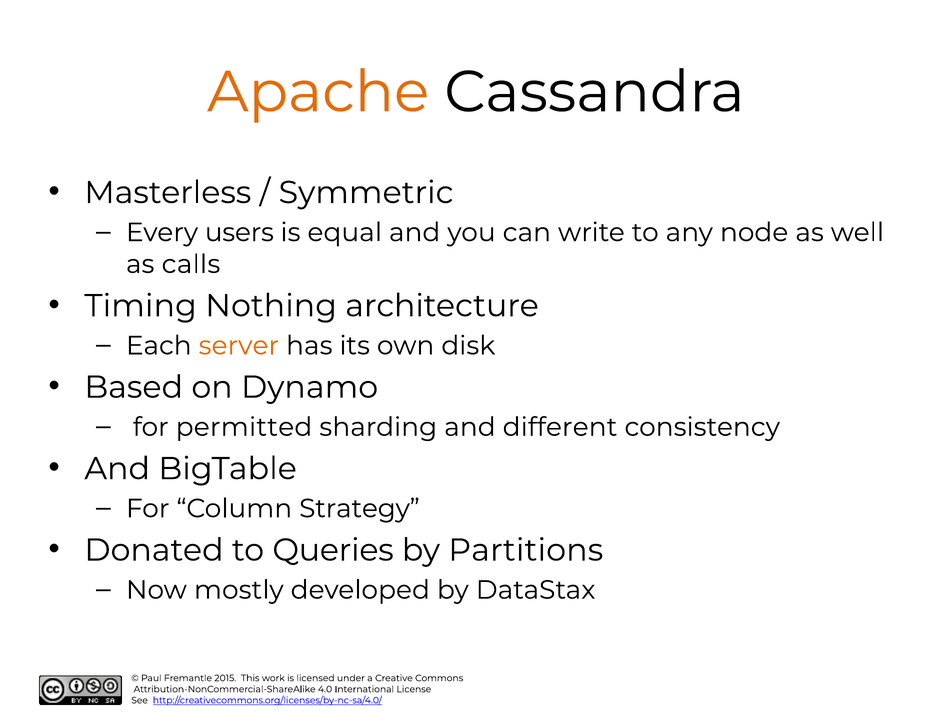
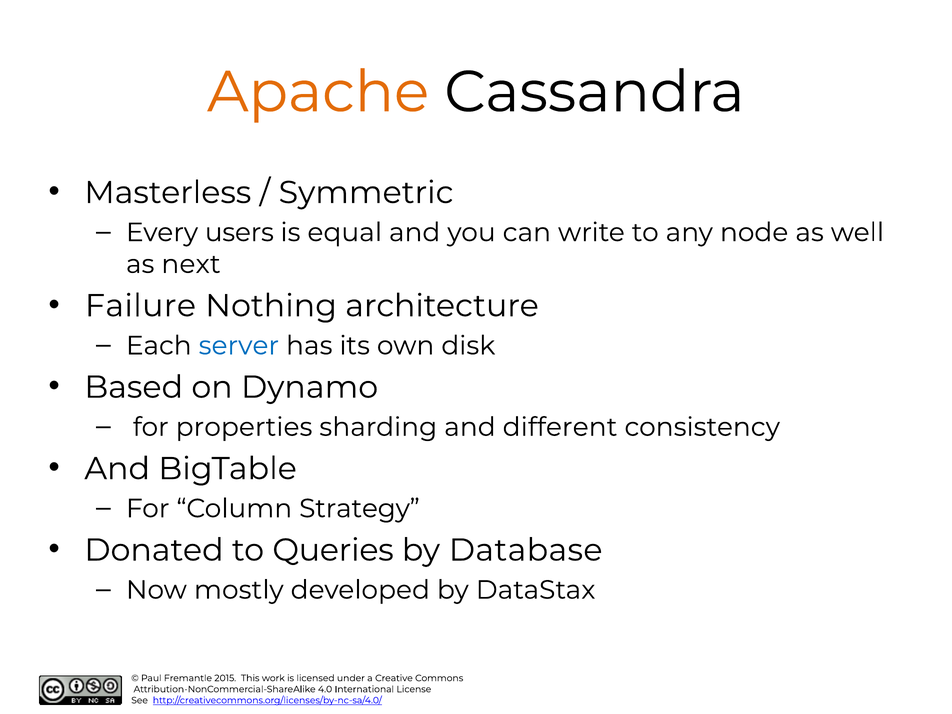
calls: calls -> next (191, 264)
Timing: Timing -> Failure (140, 306)
server colour: orange -> blue (239, 346)
permitted: permitted -> properties (244, 427)
Partitions: Partitions -> Database (526, 550)
